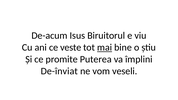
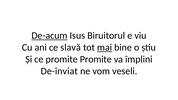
De-acum underline: none -> present (49, 36)
veste: veste -> slavă (71, 47)
promite Puterea: Puterea -> Promite (96, 59)
